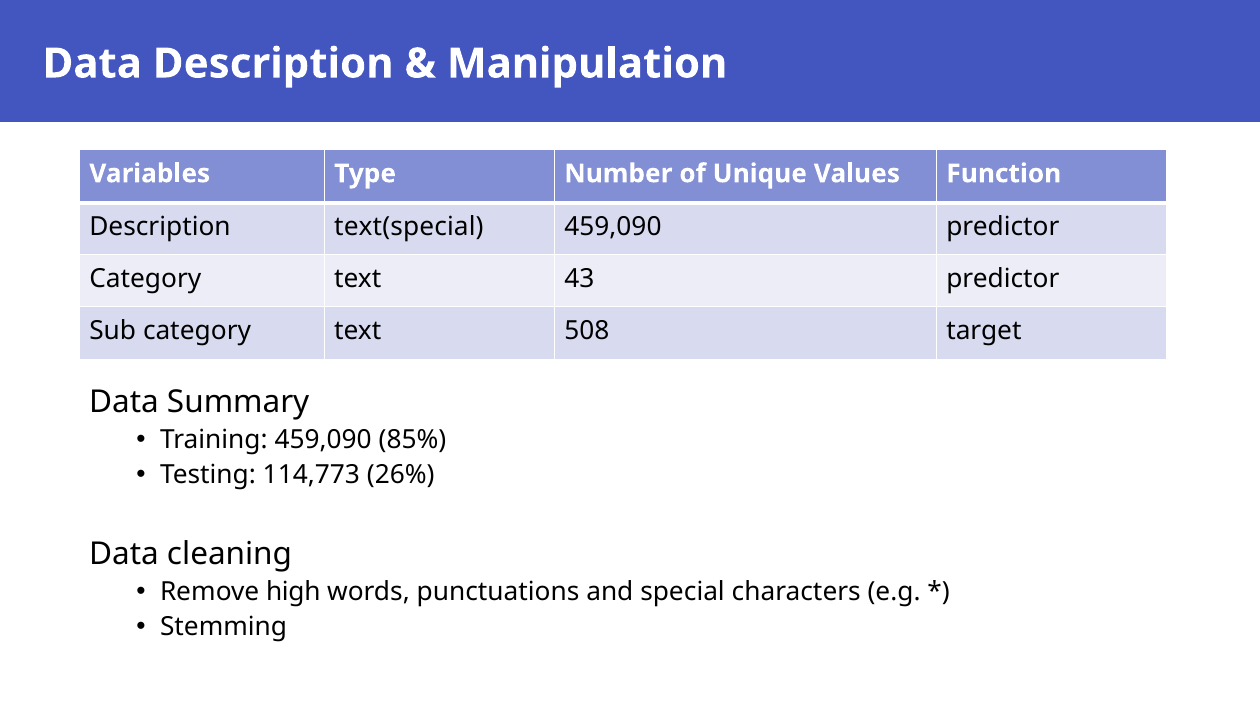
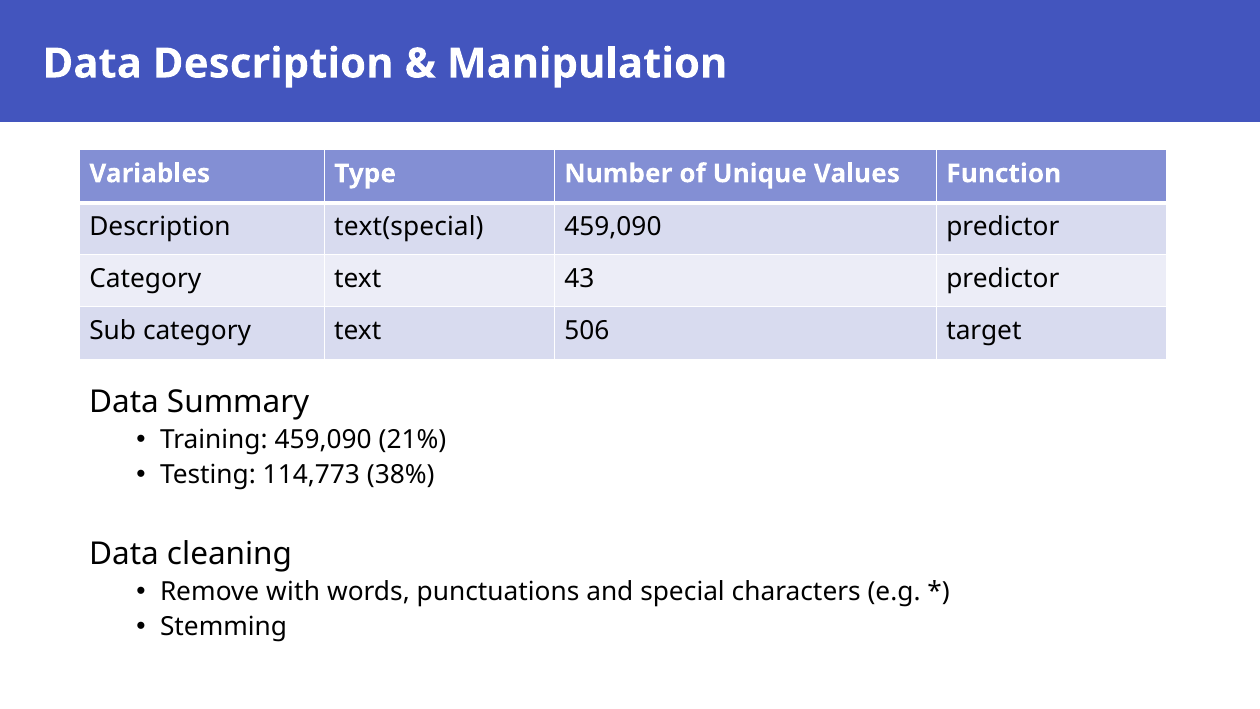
508: 508 -> 506 (587, 331)
85%: 85% -> 21% (412, 440)
26%: 26% -> 38% (401, 474)
high: high -> with (293, 591)
